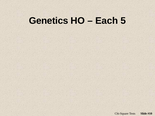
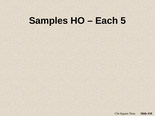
Genetics: Genetics -> Samples (48, 21)
